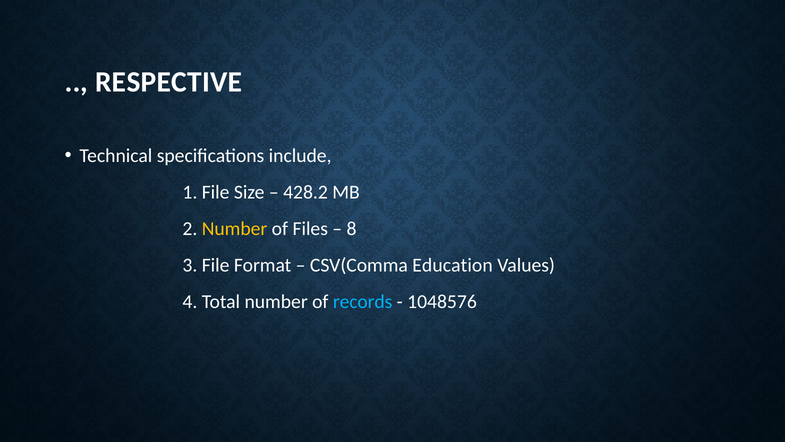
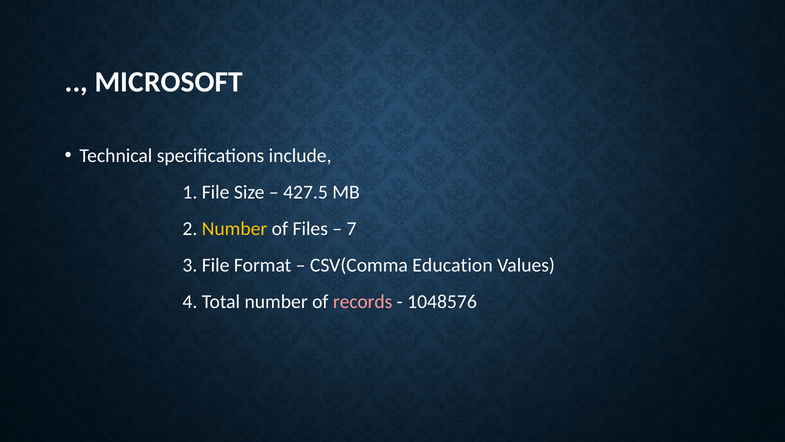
RESPECTIVE: RESPECTIVE -> MICROSOFT (169, 82)
428.2: 428.2 -> 427.5 (306, 192)
8: 8 -> 7 (352, 229)
records colour: light blue -> pink (363, 301)
